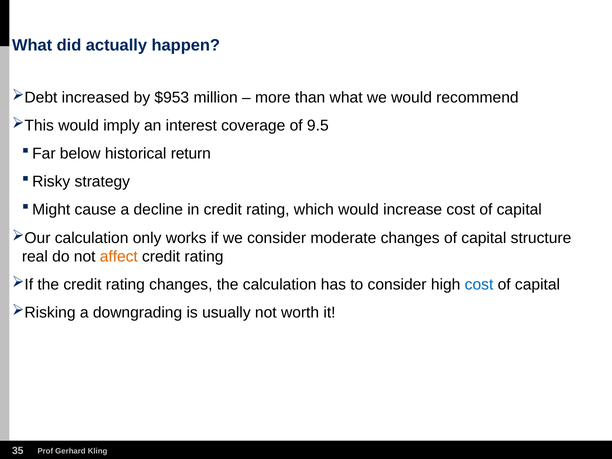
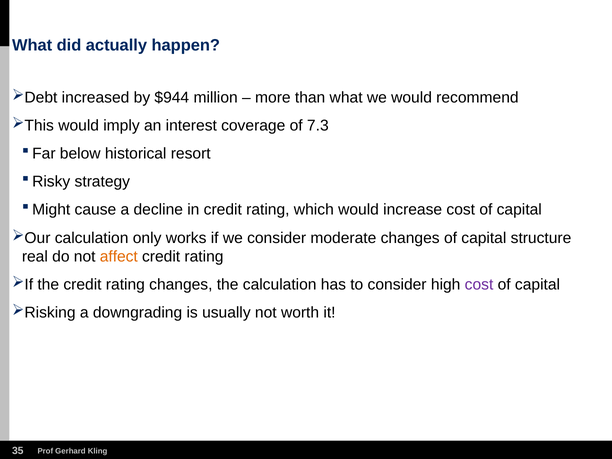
$953: $953 -> $944 (172, 97)
9.5: 9.5 -> 7.3 (318, 126)
return: return -> resort (191, 154)
cost colour: blue -> purple (479, 285)
